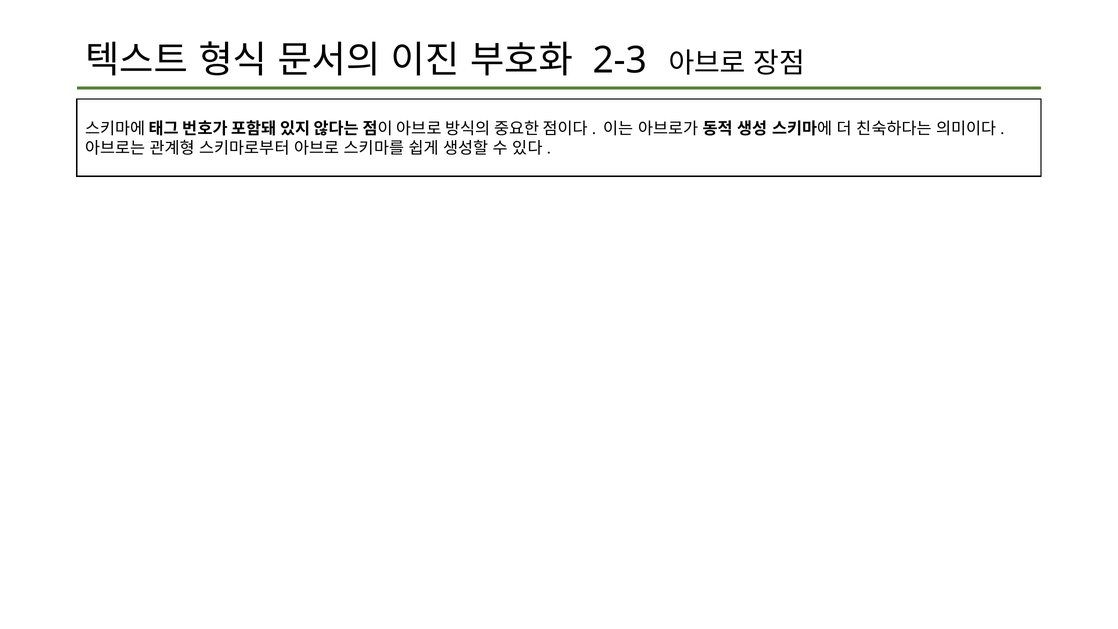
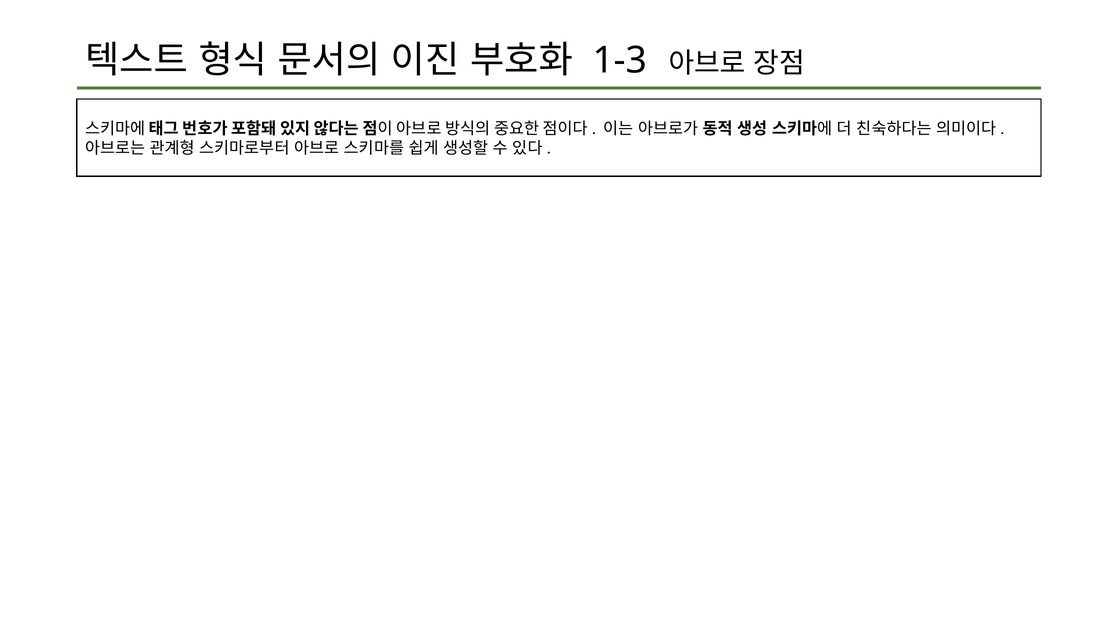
2-3: 2-3 -> 1-3 (620, 61)
